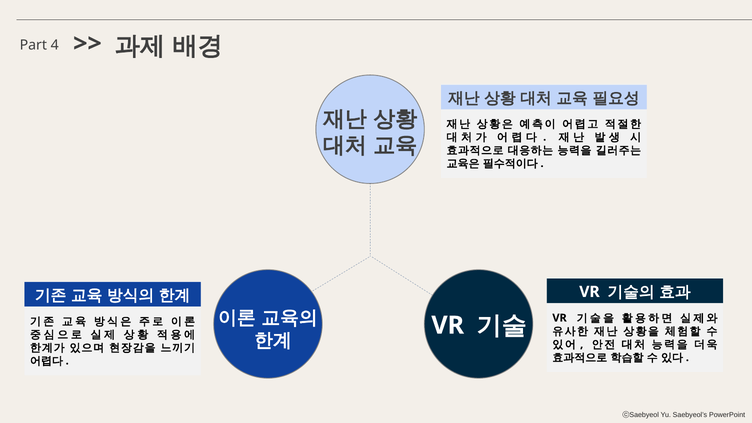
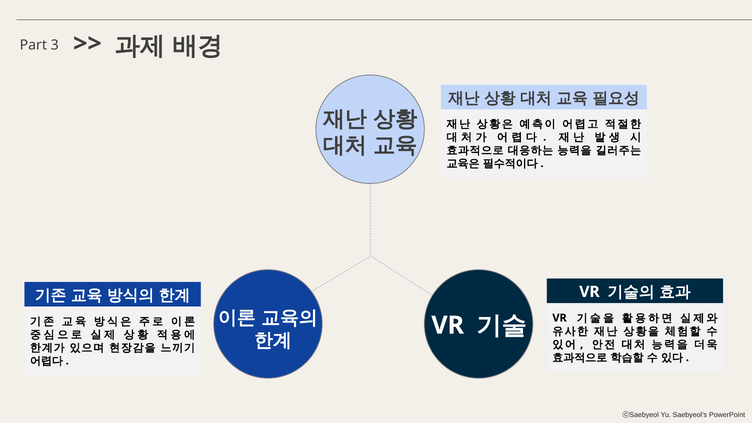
4: 4 -> 3 (55, 45)
